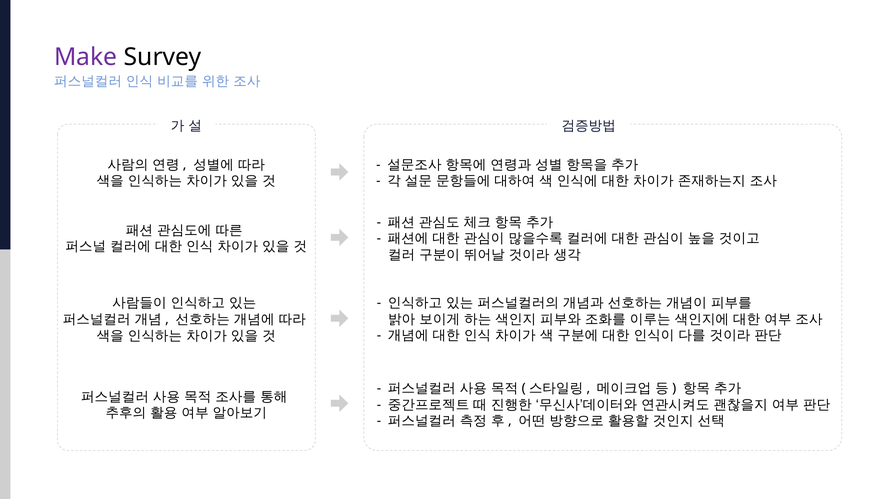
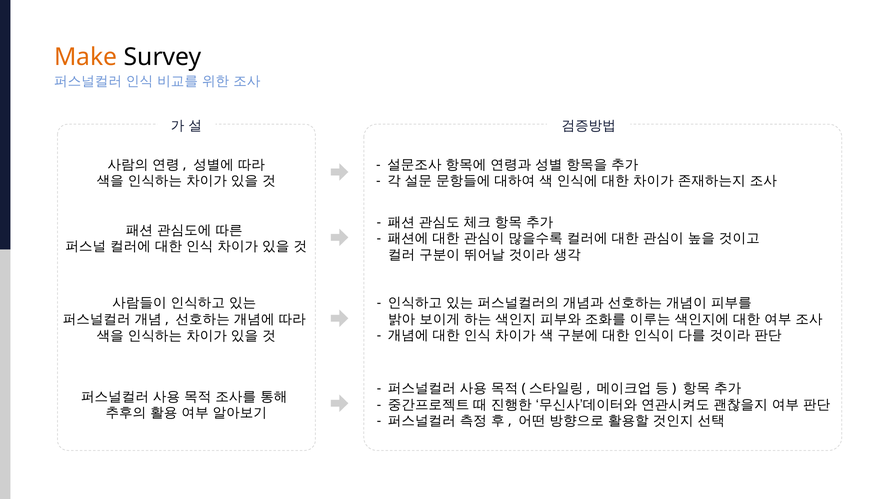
Make colour: purple -> orange (86, 57)
